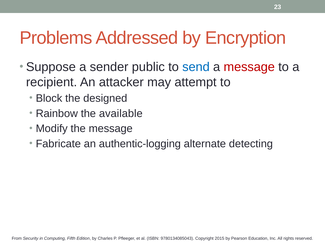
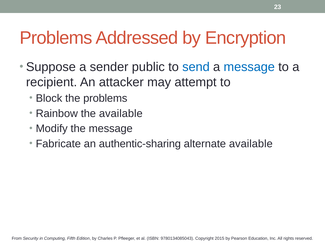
message colour: red -> blue (249, 67)
the designed: designed -> problems (105, 98)
authentic-logging: authentic-logging -> authentic-sharing (140, 144)
alternate detecting: detecting -> available (251, 144)
